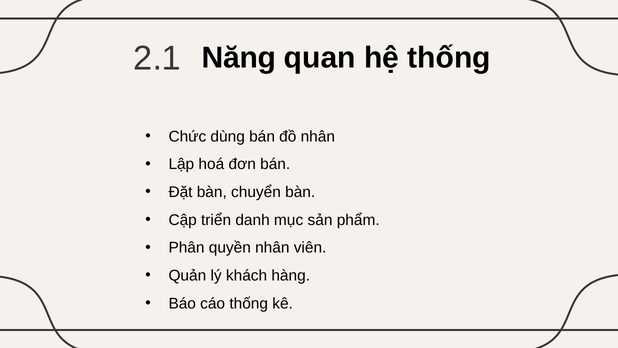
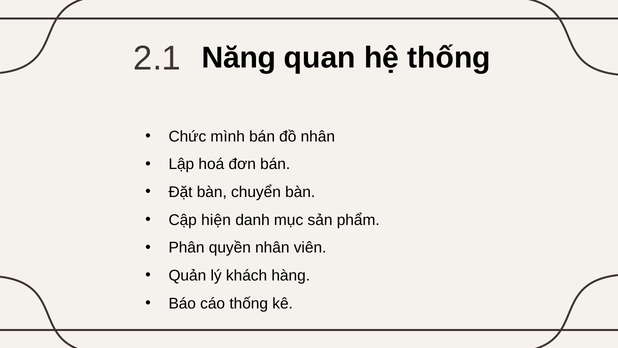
dùng: dùng -> mình (228, 136)
triển: triển -> hiện (216, 220)
